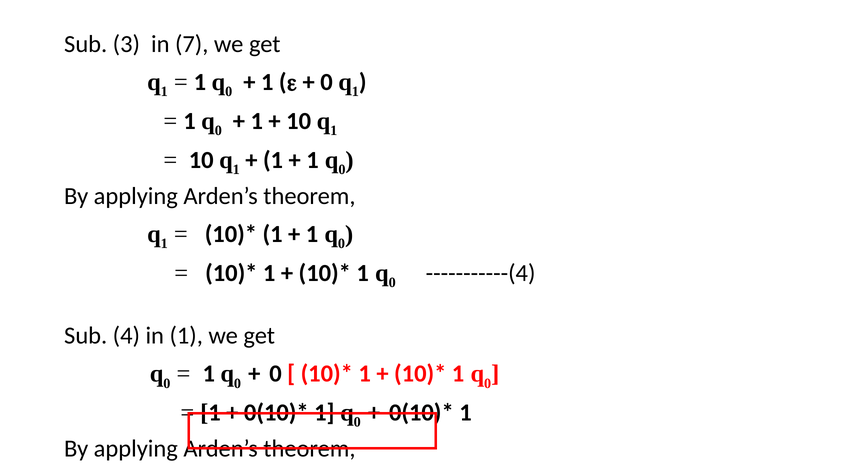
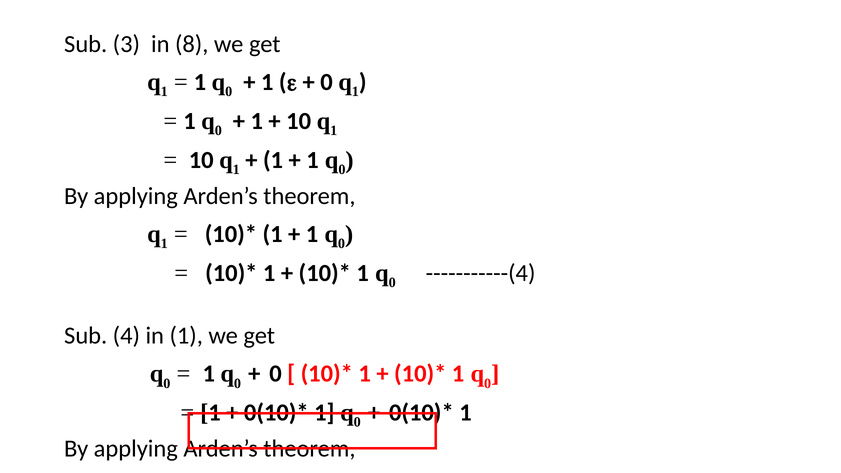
7: 7 -> 8 (192, 44)
